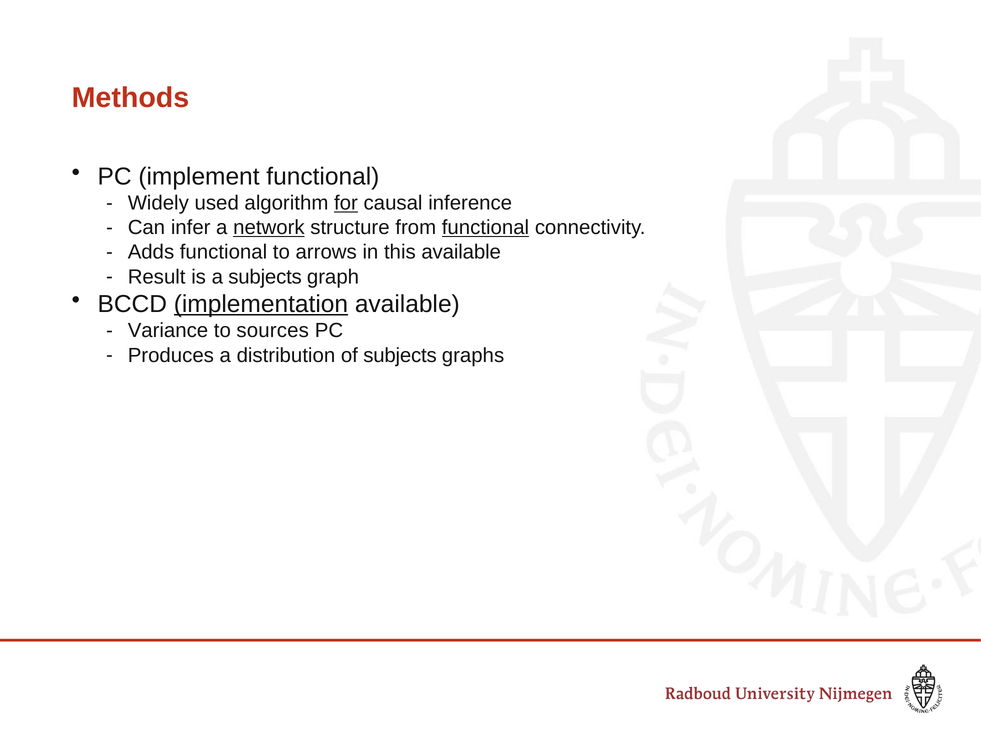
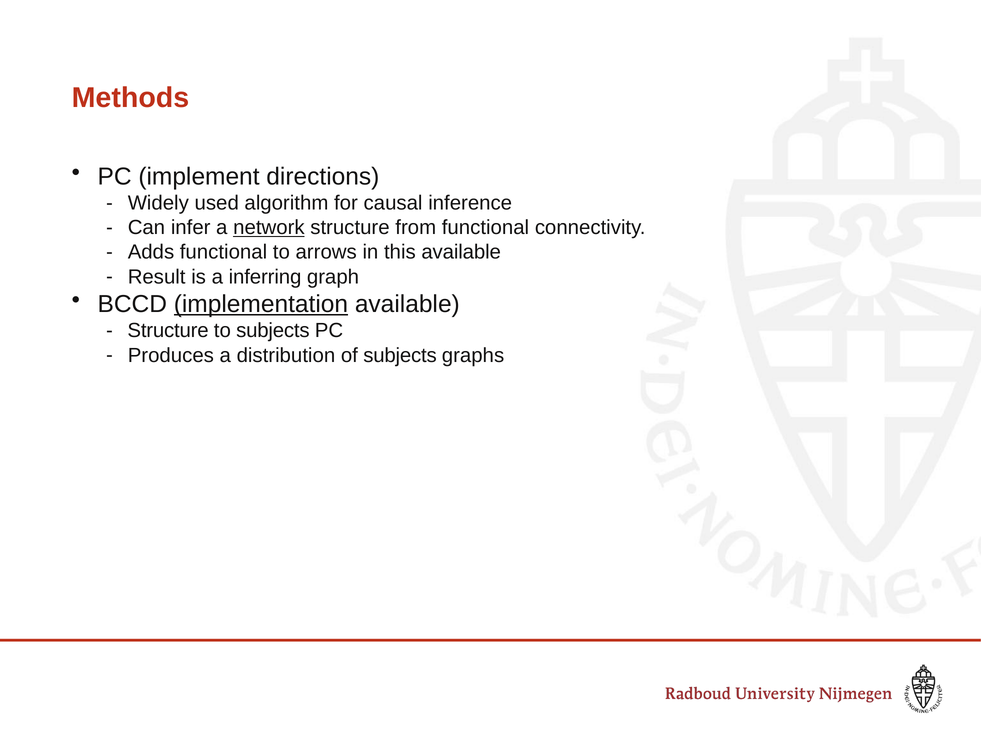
implement functional: functional -> directions (323, 176)
for underline: present -> none (346, 203)
functional underline: present -> none (485, 228)
a subjects: subjects -> inferring (265, 277)
Variance: Variance -> Structure (168, 331)
to sources: sources -> subjects (273, 331)
